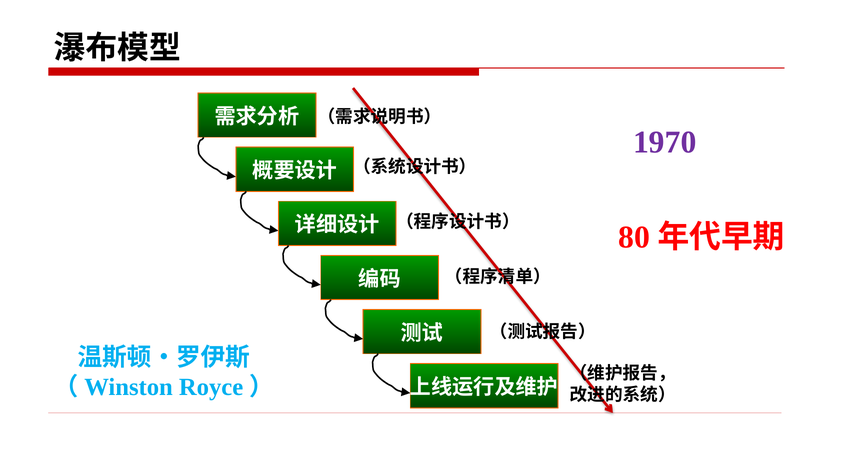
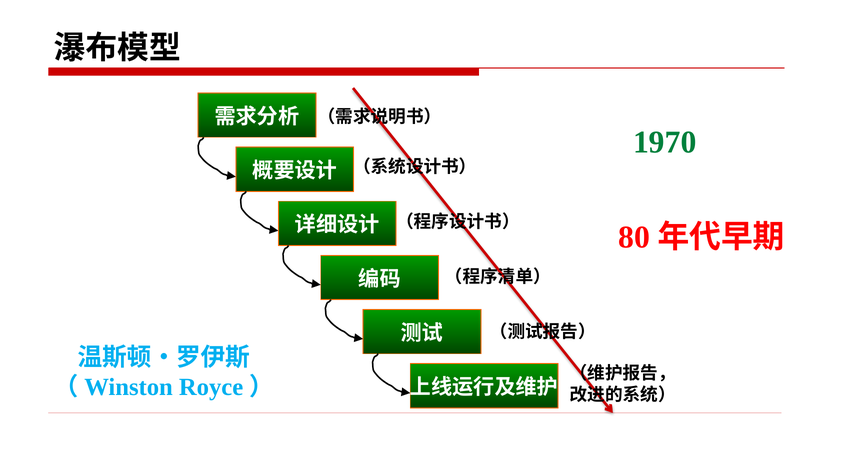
1970 colour: purple -> green (665, 142)
